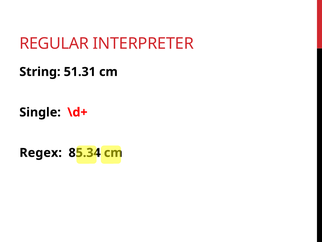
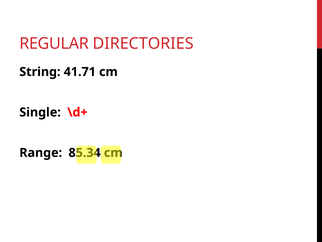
INTERPRETER: INTERPRETER -> DIRECTORIES (143, 44)
51.31: 51.31 -> 41.71 (80, 72)
Regex: Regex -> Range (41, 152)
